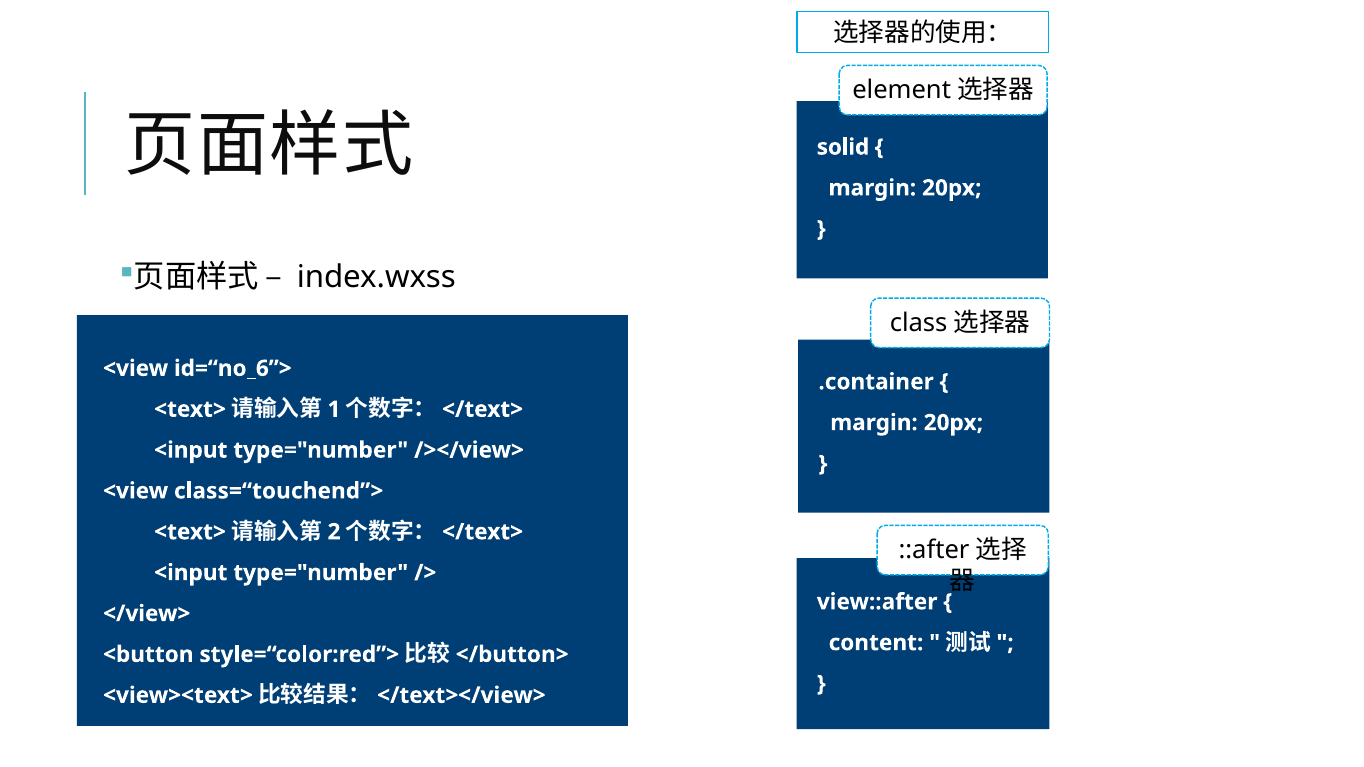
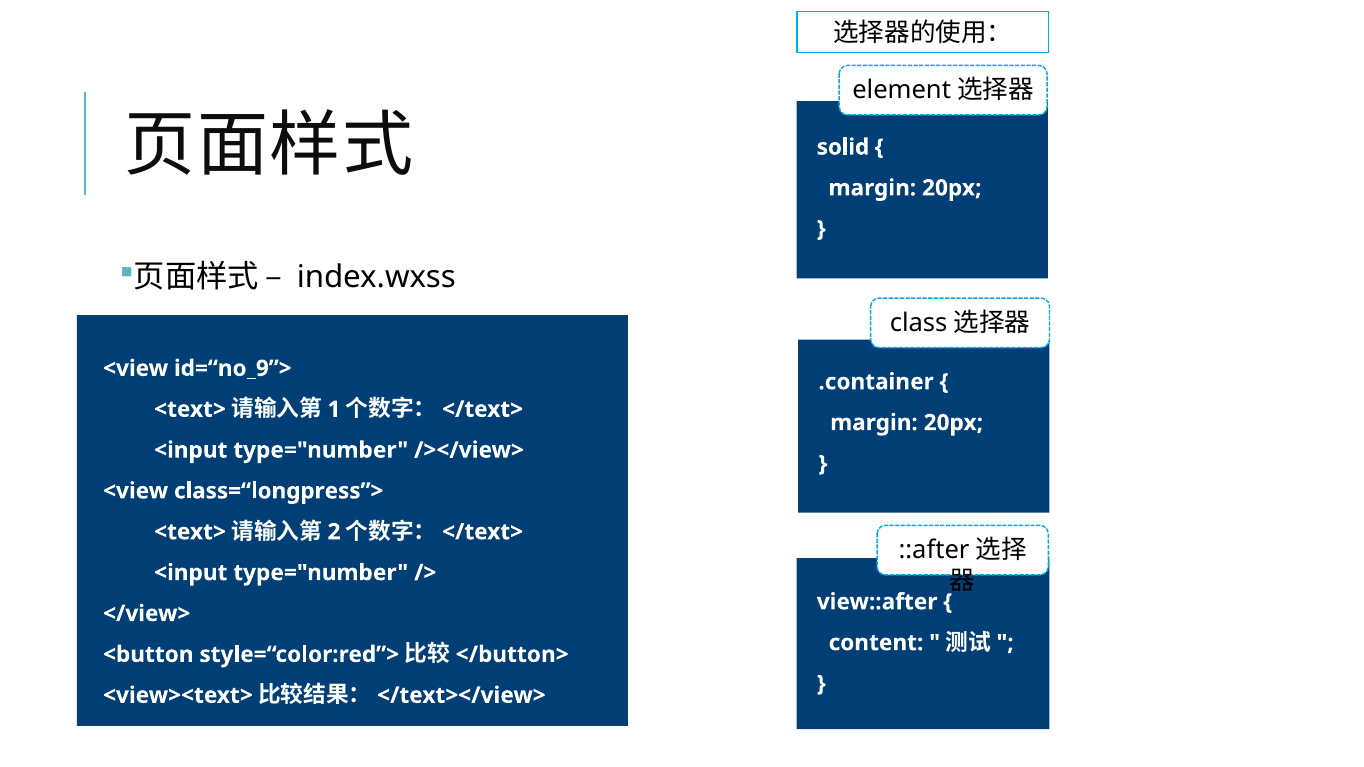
id=“no_6”>: id=“no_6”> -> id=“no_9”> (233, 369)
class=“touchend”>: class=“touchend”> -> class=“longpress”> (279, 491)
